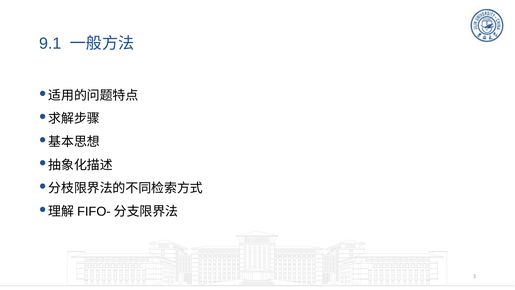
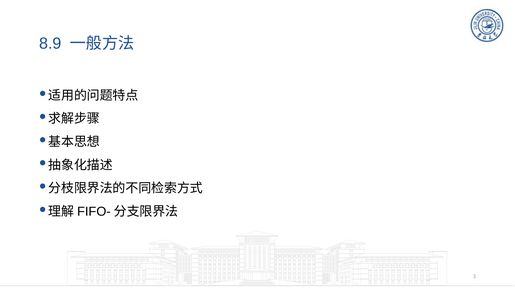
9.1: 9.1 -> 8.9 (50, 43)
